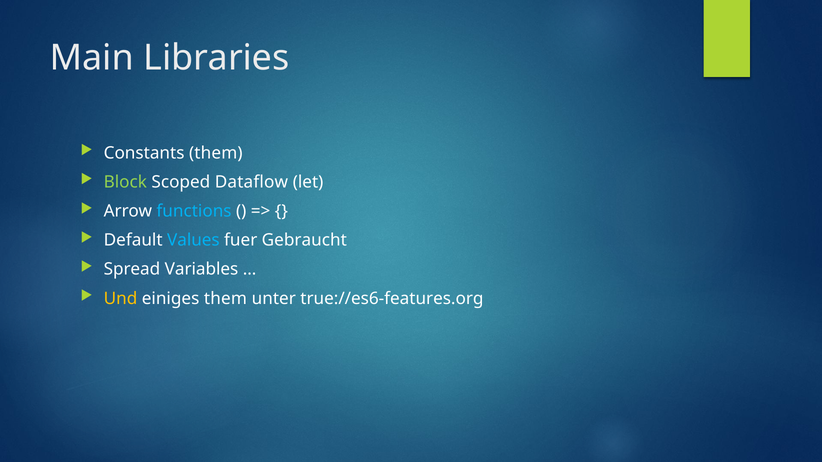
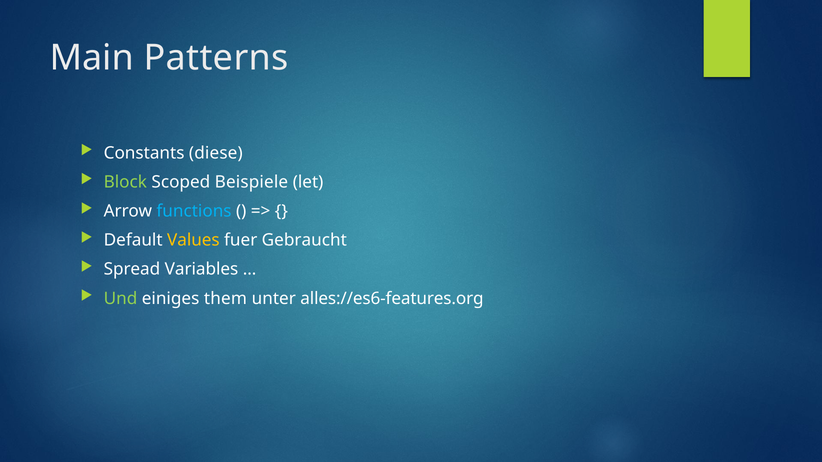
Libraries: Libraries -> Patterns (216, 58)
Constants them: them -> diese (216, 153)
Dataflow: Dataflow -> Beispiele (251, 182)
Values colour: light blue -> yellow (193, 240)
Und colour: yellow -> light green (121, 299)
true://es6-features.org: true://es6-features.org -> alles://es6-features.org (392, 299)
